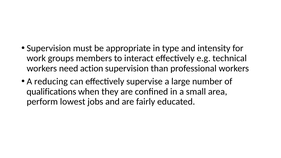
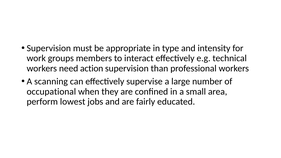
reducing: reducing -> scanning (51, 81)
qualifications: qualifications -> occupational (51, 92)
